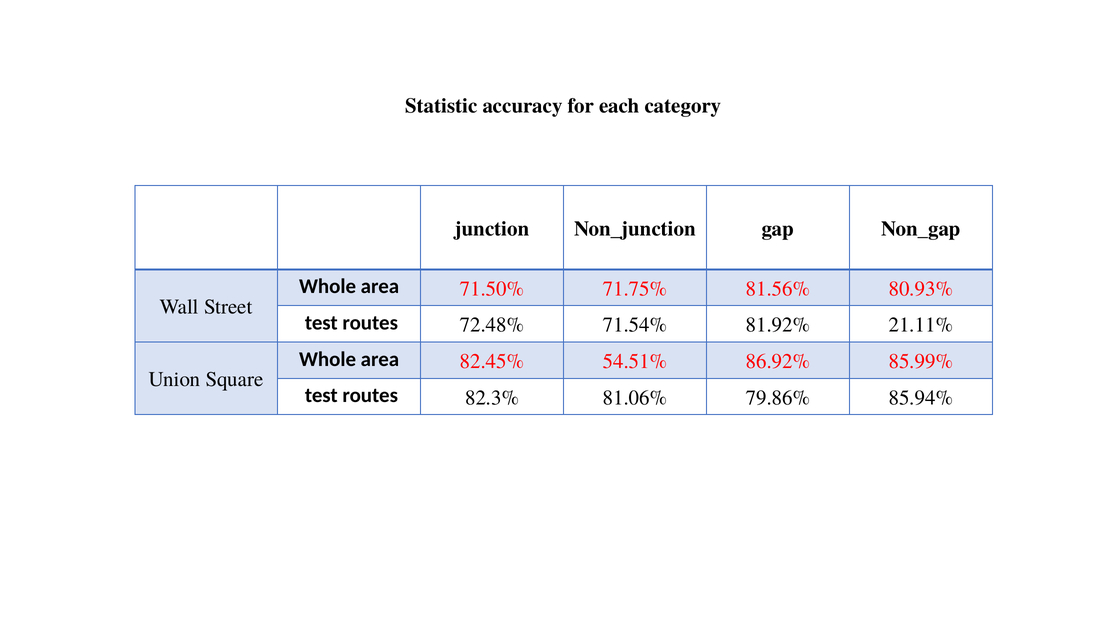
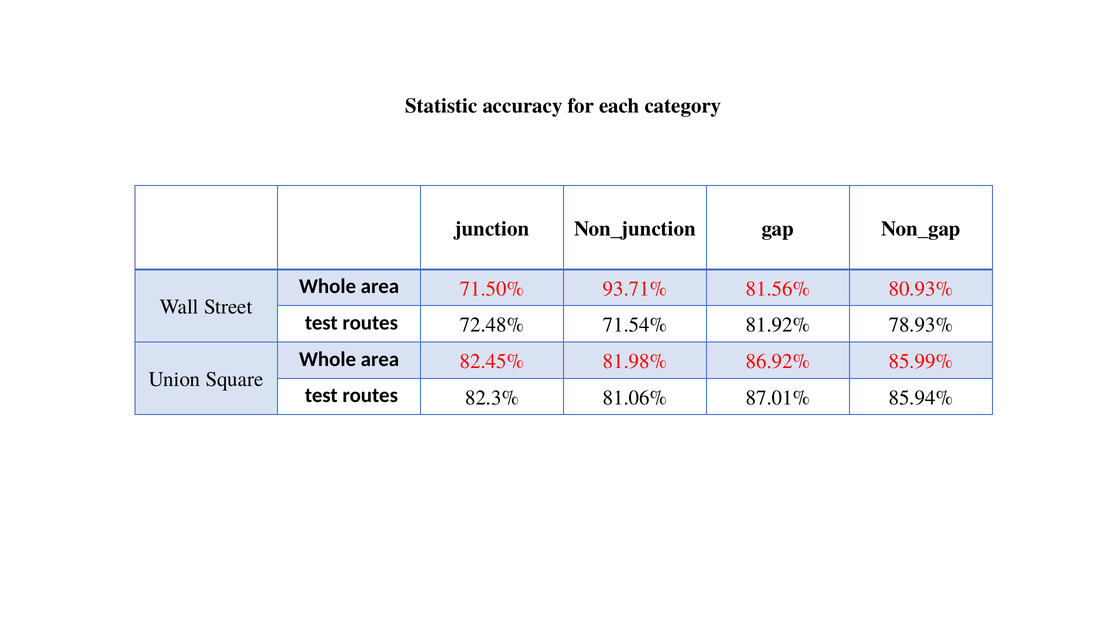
71.75%: 71.75% -> 93.71% (635, 289)
21.11%: 21.11% -> 78.93% (921, 325)
54.51%: 54.51% -> 81.98% (635, 361)
79.86%: 79.86% -> 87.01% (778, 398)
